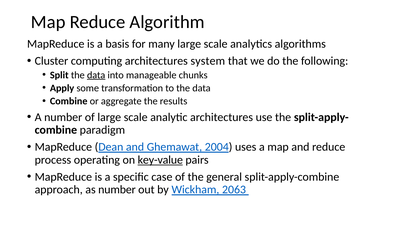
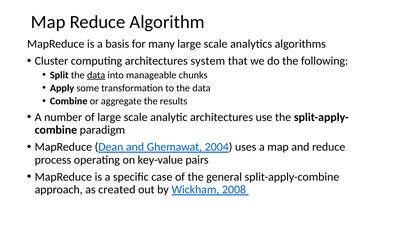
key-value underline: present -> none (160, 160)
as number: number -> created (117, 190)
2063: 2063 -> 2008 (234, 190)
